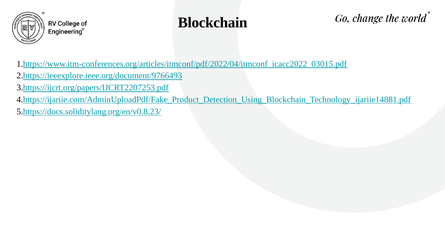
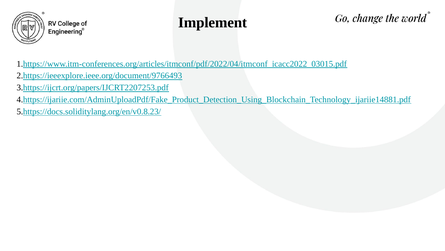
Blockchain: Blockchain -> Implement (213, 22)
